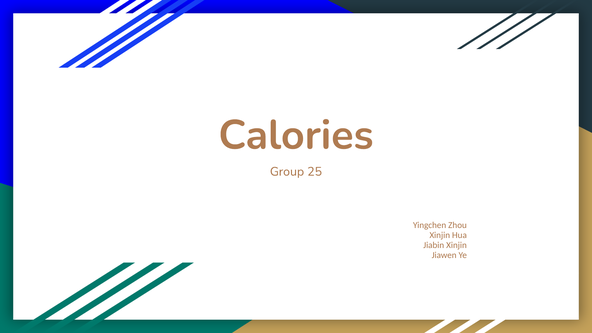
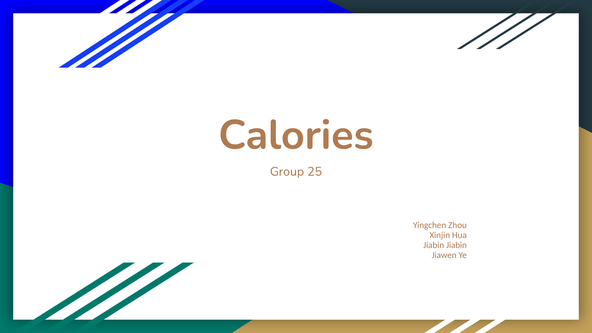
Jiabin Xinjin: Xinjin -> Jiabin (457, 245)
